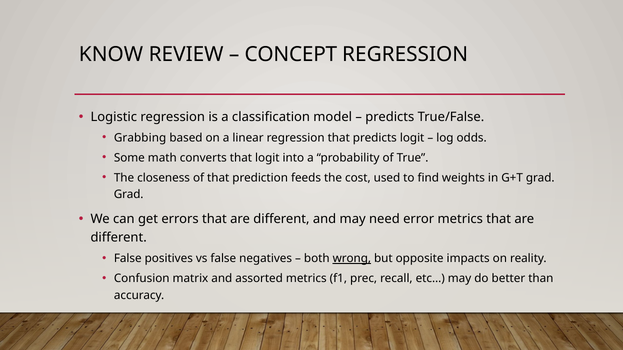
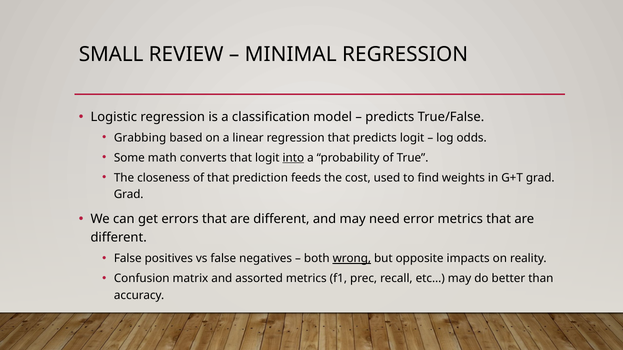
KNOW: KNOW -> SMALL (111, 55)
CONCEPT: CONCEPT -> MINIMAL (291, 55)
into underline: none -> present (293, 158)
